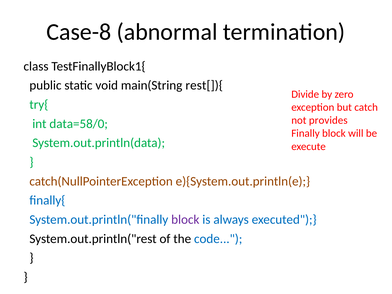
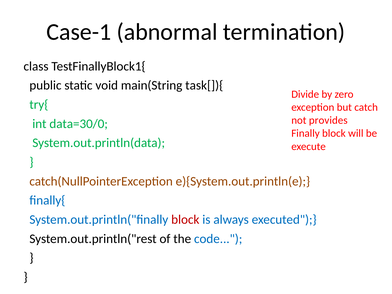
Case-8: Case-8 -> Case-1 (79, 32)
rest[]){: rest[]){ -> task[]){ (204, 85)
data=58/0: data=58/0 -> data=30/0 (79, 124)
block colour: purple -> red (185, 220)
